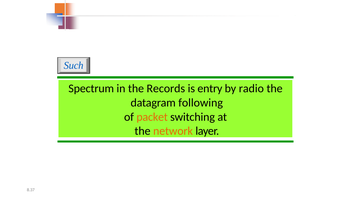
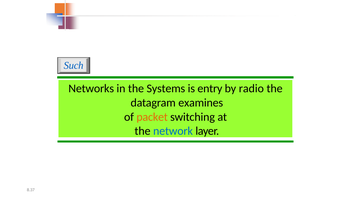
Spectrum: Spectrum -> Networks (91, 88)
Records: Records -> Systems (166, 88)
following: following -> examines (201, 102)
network colour: orange -> blue (173, 131)
